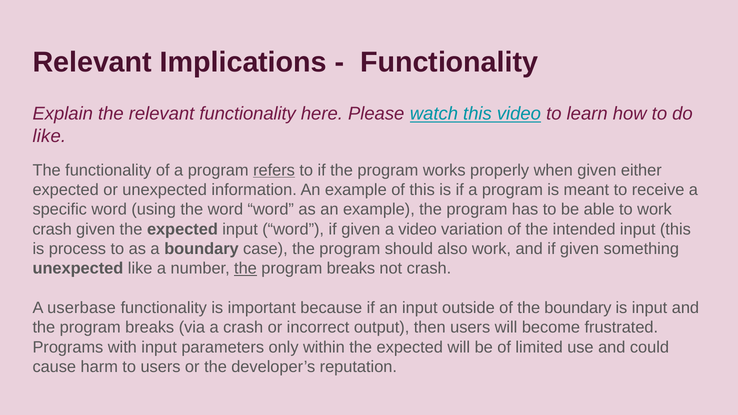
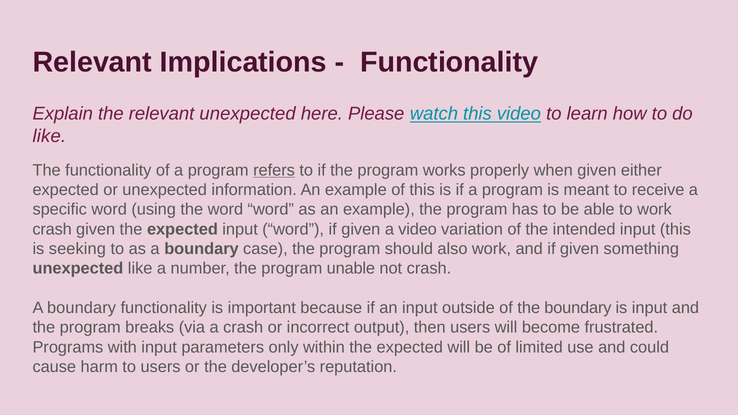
relevant functionality: functionality -> unexpected (248, 114)
process: process -> seeking (77, 249)
the underline: present -> none (245, 269)
breaks: breaks -> unable (351, 269)
userbase: userbase -> boundary (82, 308)
